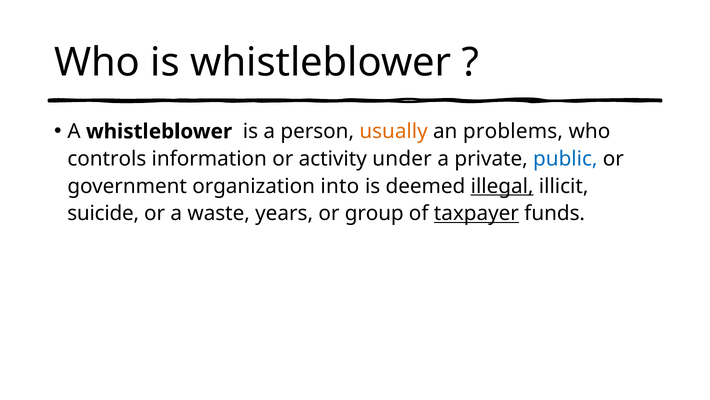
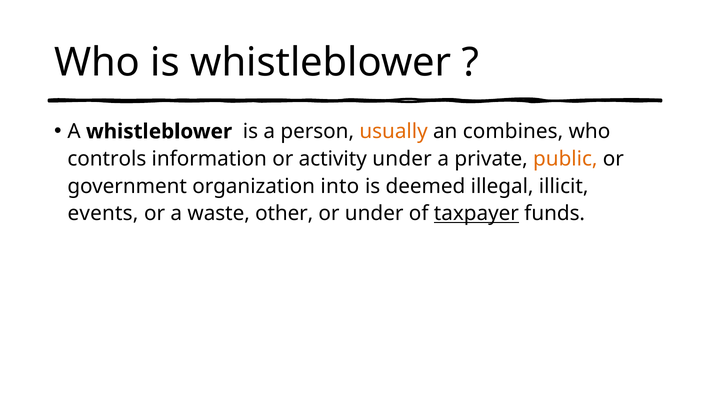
problems: problems -> combines (513, 131)
public colour: blue -> orange (565, 159)
illegal underline: present -> none (502, 186)
suicide: suicide -> events (103, 213)
years: years -> other (284, 213)
or group: group -> under (374, 213)
